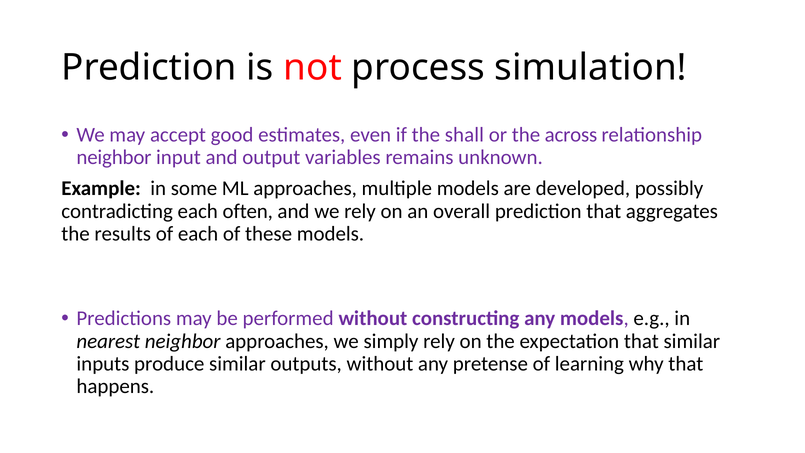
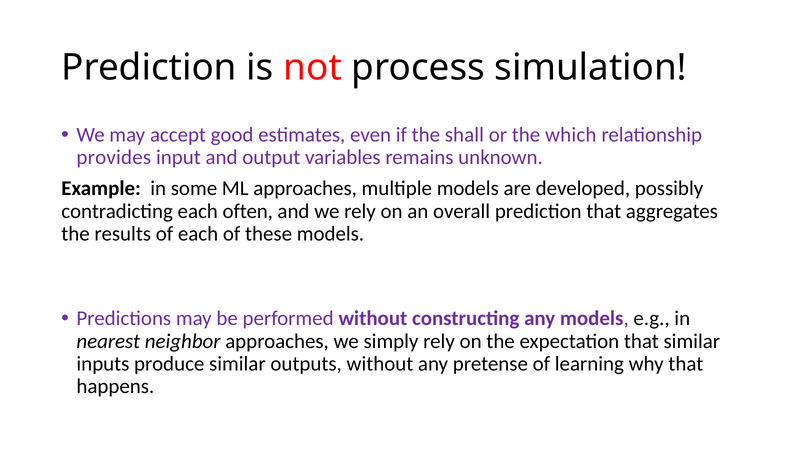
across: across -> which (571, 135)
neighbor: neighbor -> provides (114, 157)
